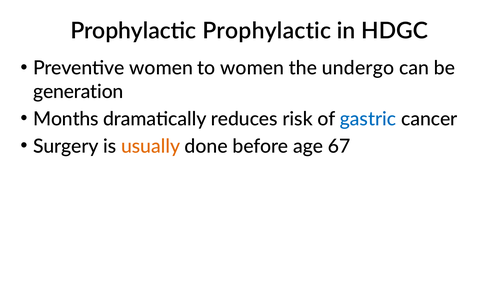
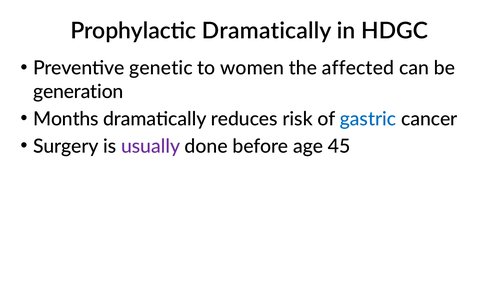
Prophylactic Prophylactic: Prophylactic -> Dramatically (267, 31)
Preventive women: women -> genetic (161, 68)
undergo: undergo -> affected (358, 68)
usually colour: orange -> purple (151, 146)
67: 67 -> 45 (339, 146)
